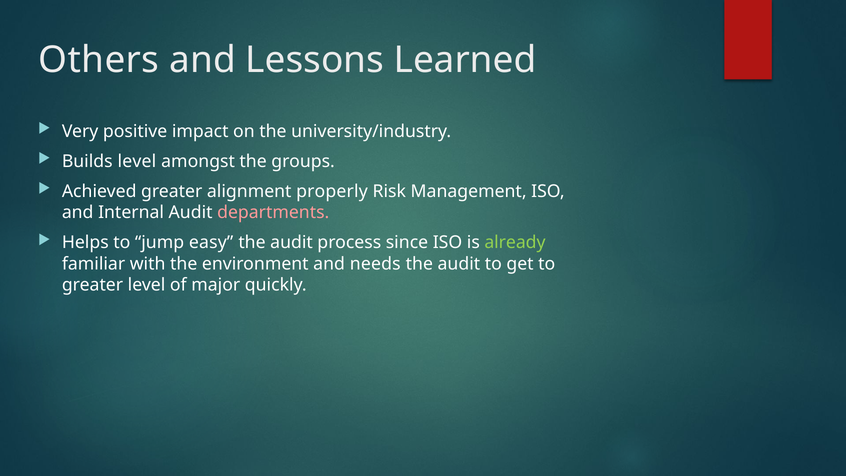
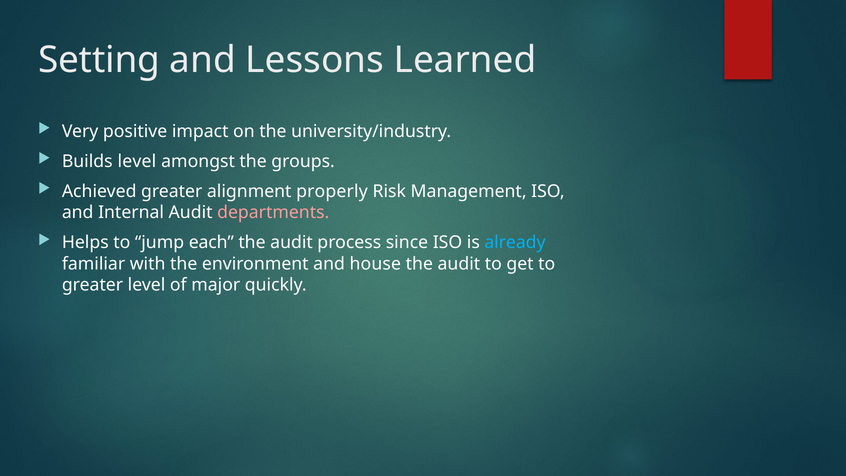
Others: Others -> Setting (99, 60)
easy: easy -> each (211, 243)
already colour: light green -> light blue (515, 243)
needs: needs -> house (375, 264)
